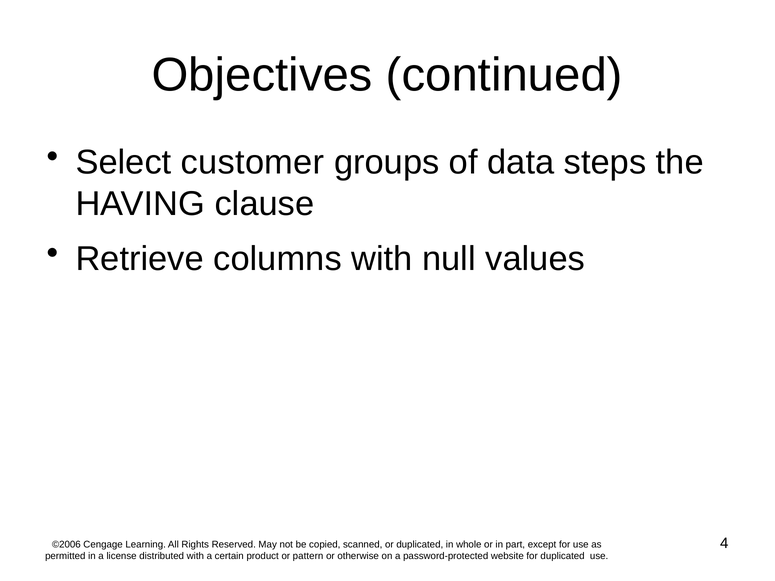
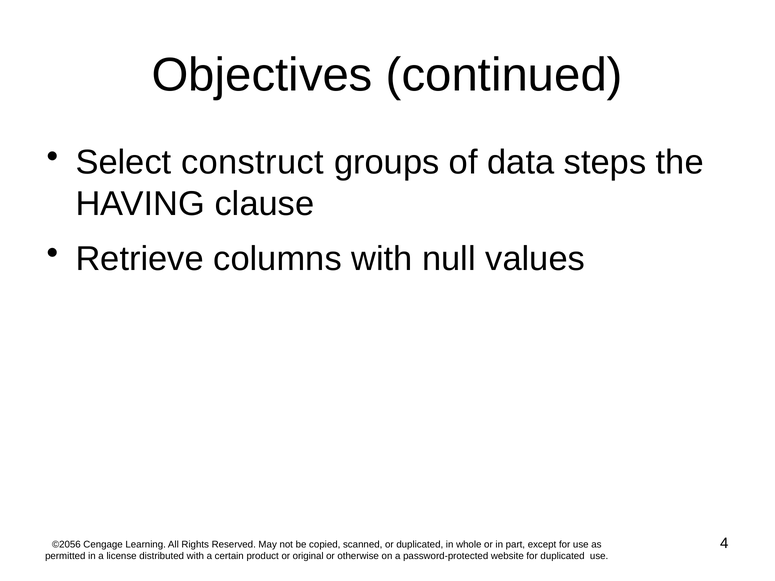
customer: customer -> construct (253, 163)
©2006: ©2006 -> ©2056 (66, 545)
pattern: pattern -> original (308, 556)
